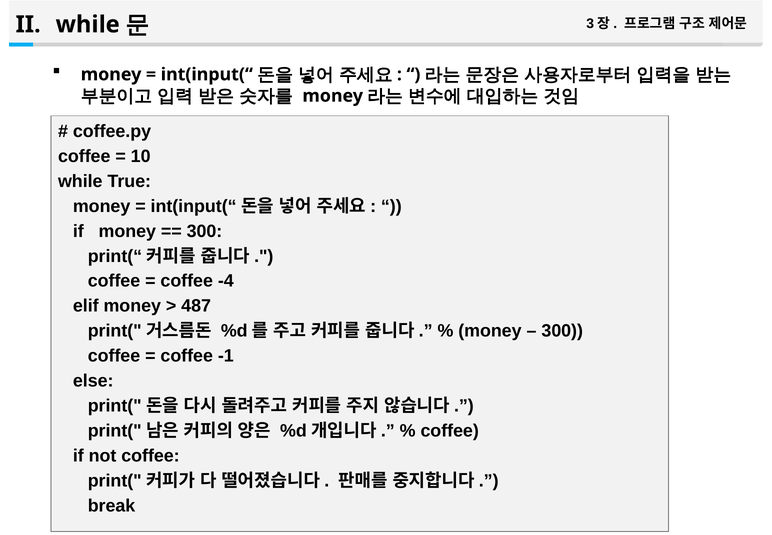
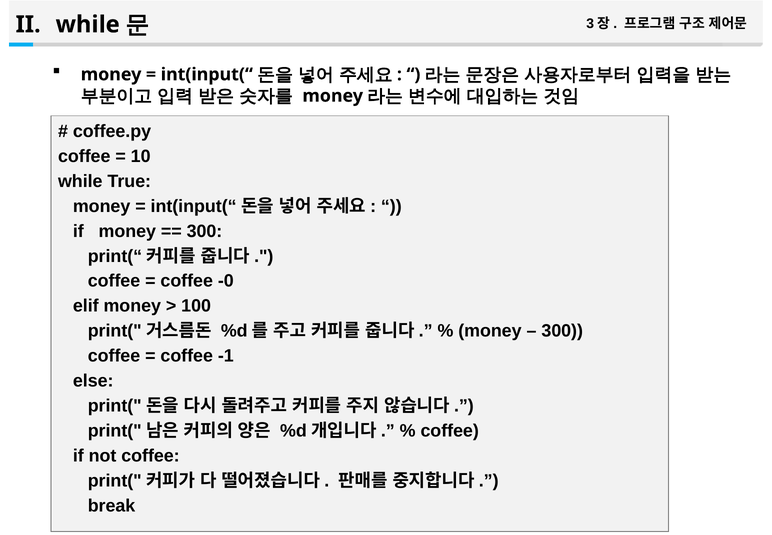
-4: -4 -> -0 (226, 281)
487: 487 -> 100 (196, 306)
